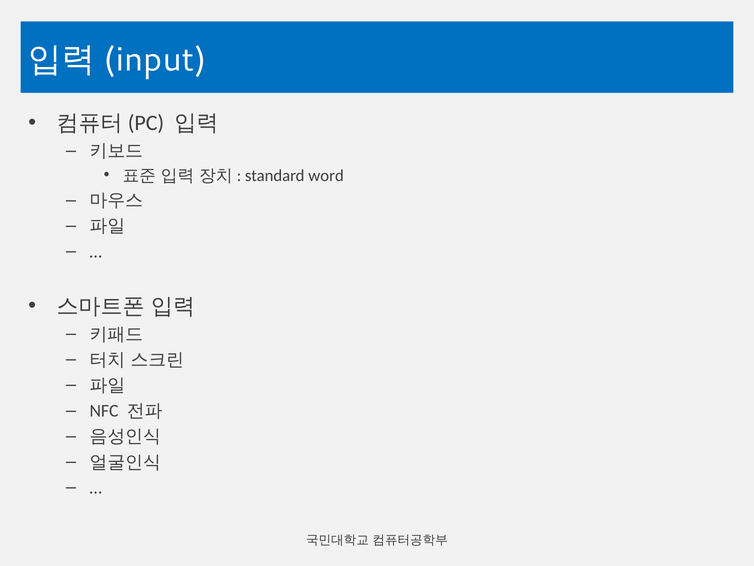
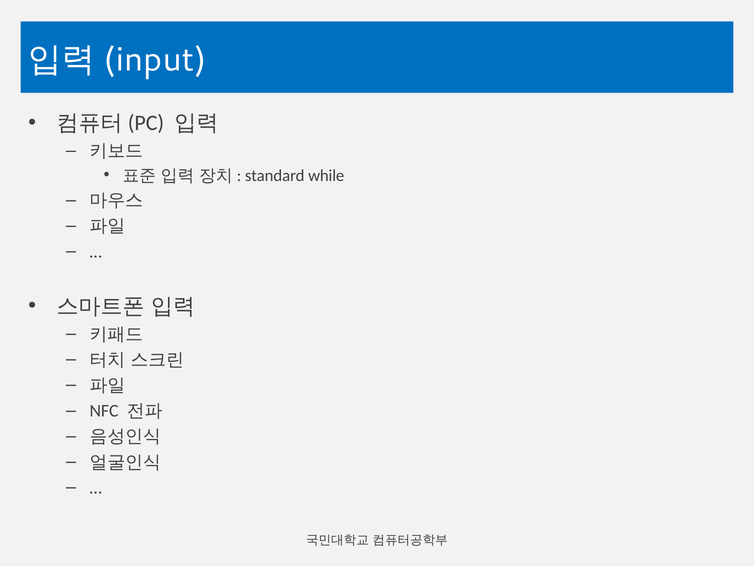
word: word -> while (326, 175)
